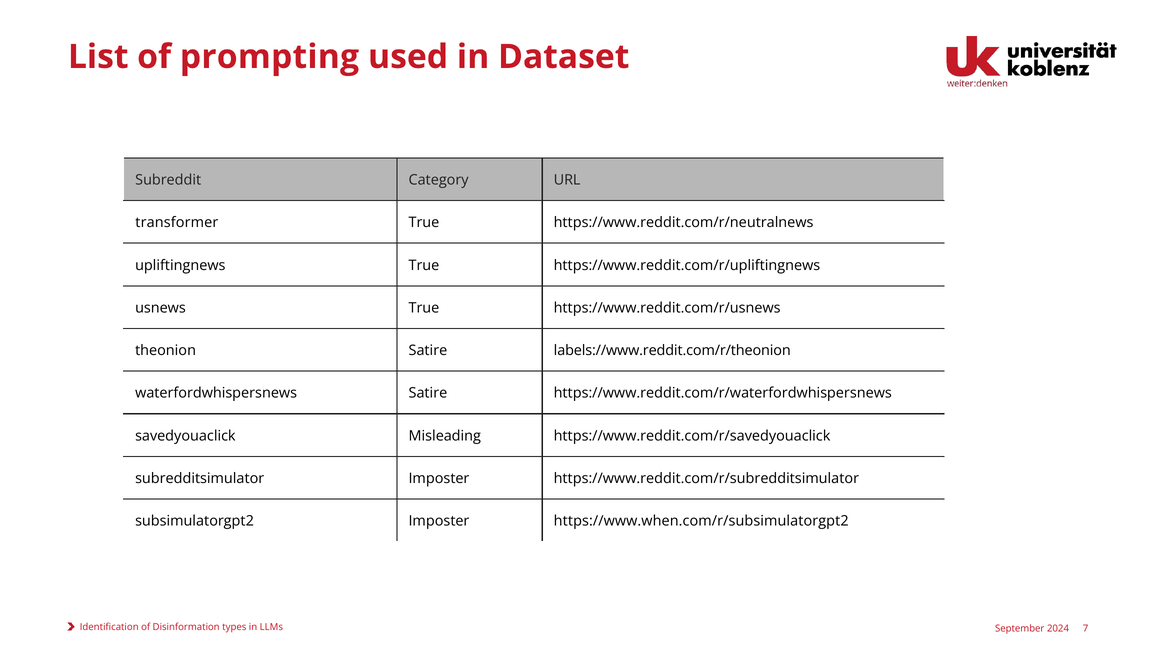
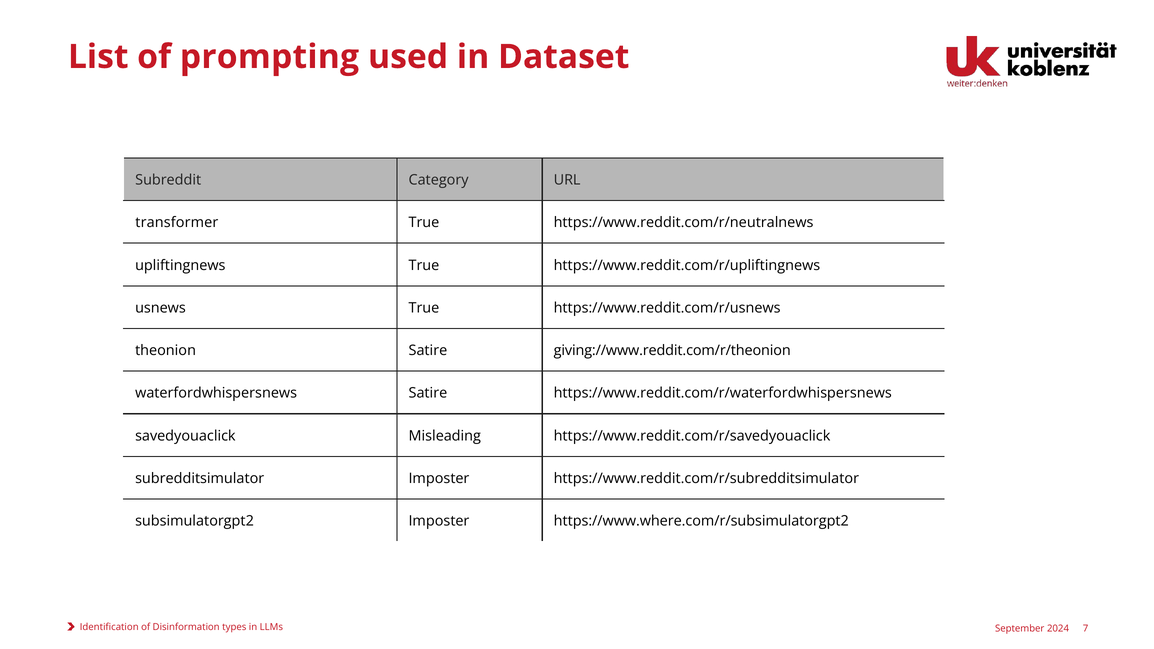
labels://www.reddit.com/r/theonion: labels://www.reddit.com/r/theonion -> giving://www.reddit.com/r/theonion (672, 351)
https://www.when.com/r/subsimulatorgpt2: https://www.when.com/r/subsimulatorgpt2 -> https://www.where.com/r/subsimulatorgpt2 (701, 521)
